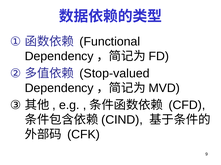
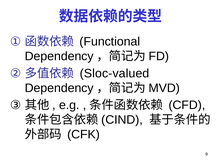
Stop-valued: Stop-valued -> Sloc-valued (115, 74)
